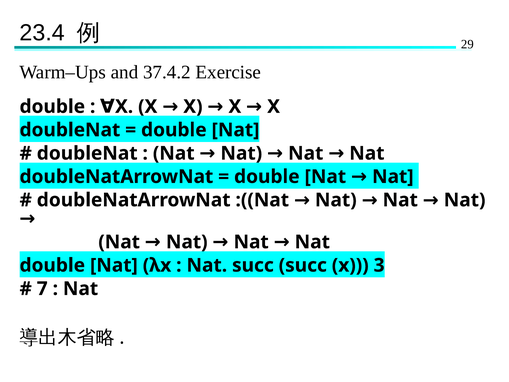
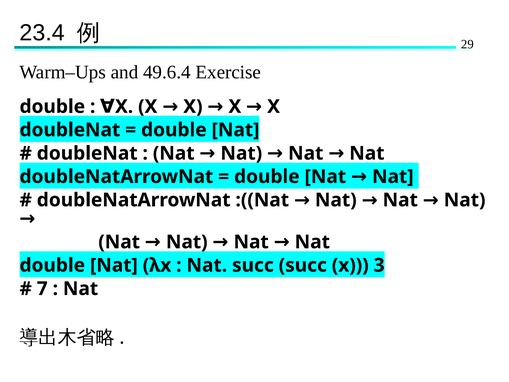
37.4.2: 37.4.2 -> 49.6.4 (167, 72)
